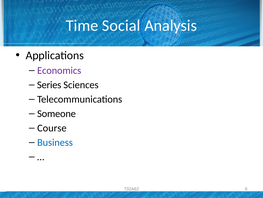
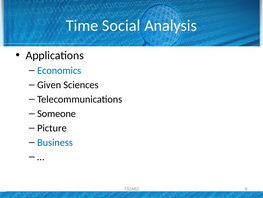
Economics colour: purple -> blue (59, 70)
Series: Series -> Given (49, 85)
Course: Course -> Picture (52, 128)
